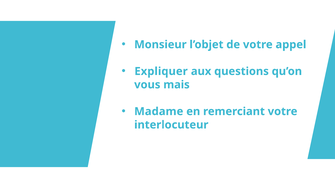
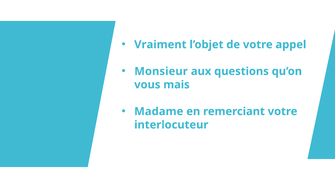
Monsieur: Monsieur -> Vraiment (160, 45)
Expliquer: Expliquer -> Monsieur (161, 71)
